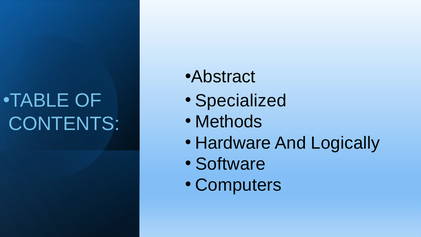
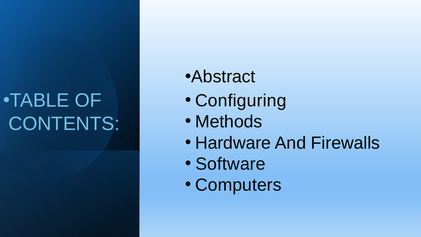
Specialized: Specialized -> Configuring (241, 101)
Logically: Logically -> Firewalls (346, 143)
